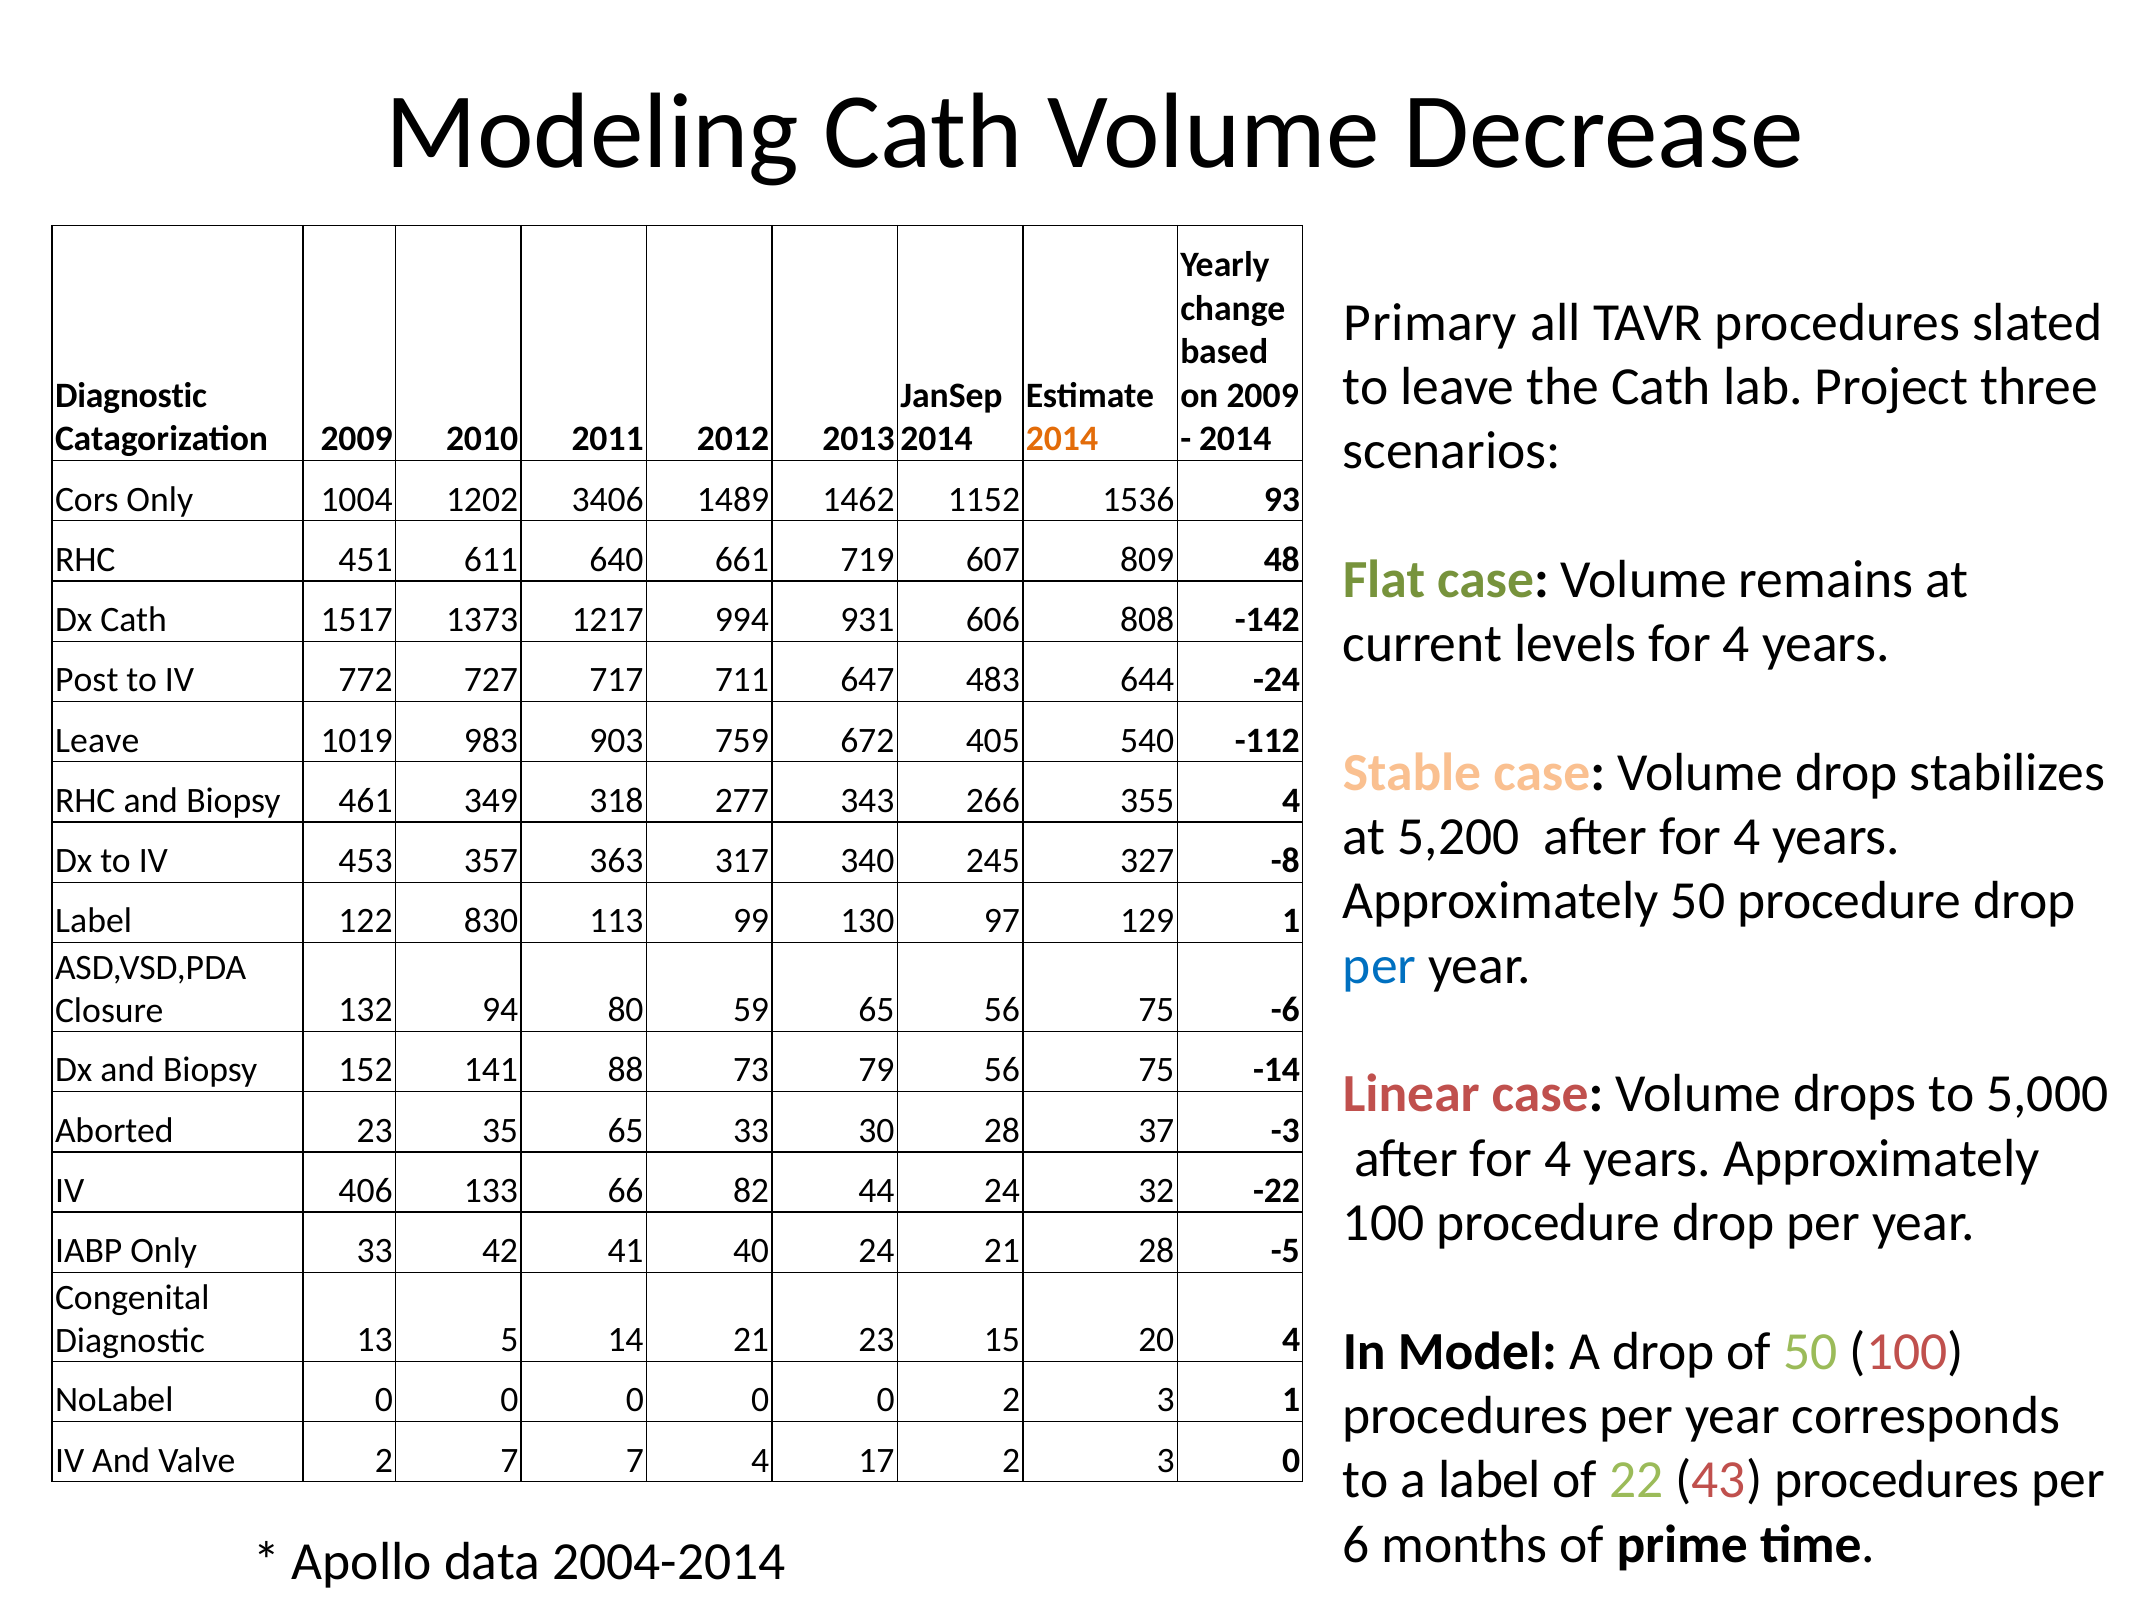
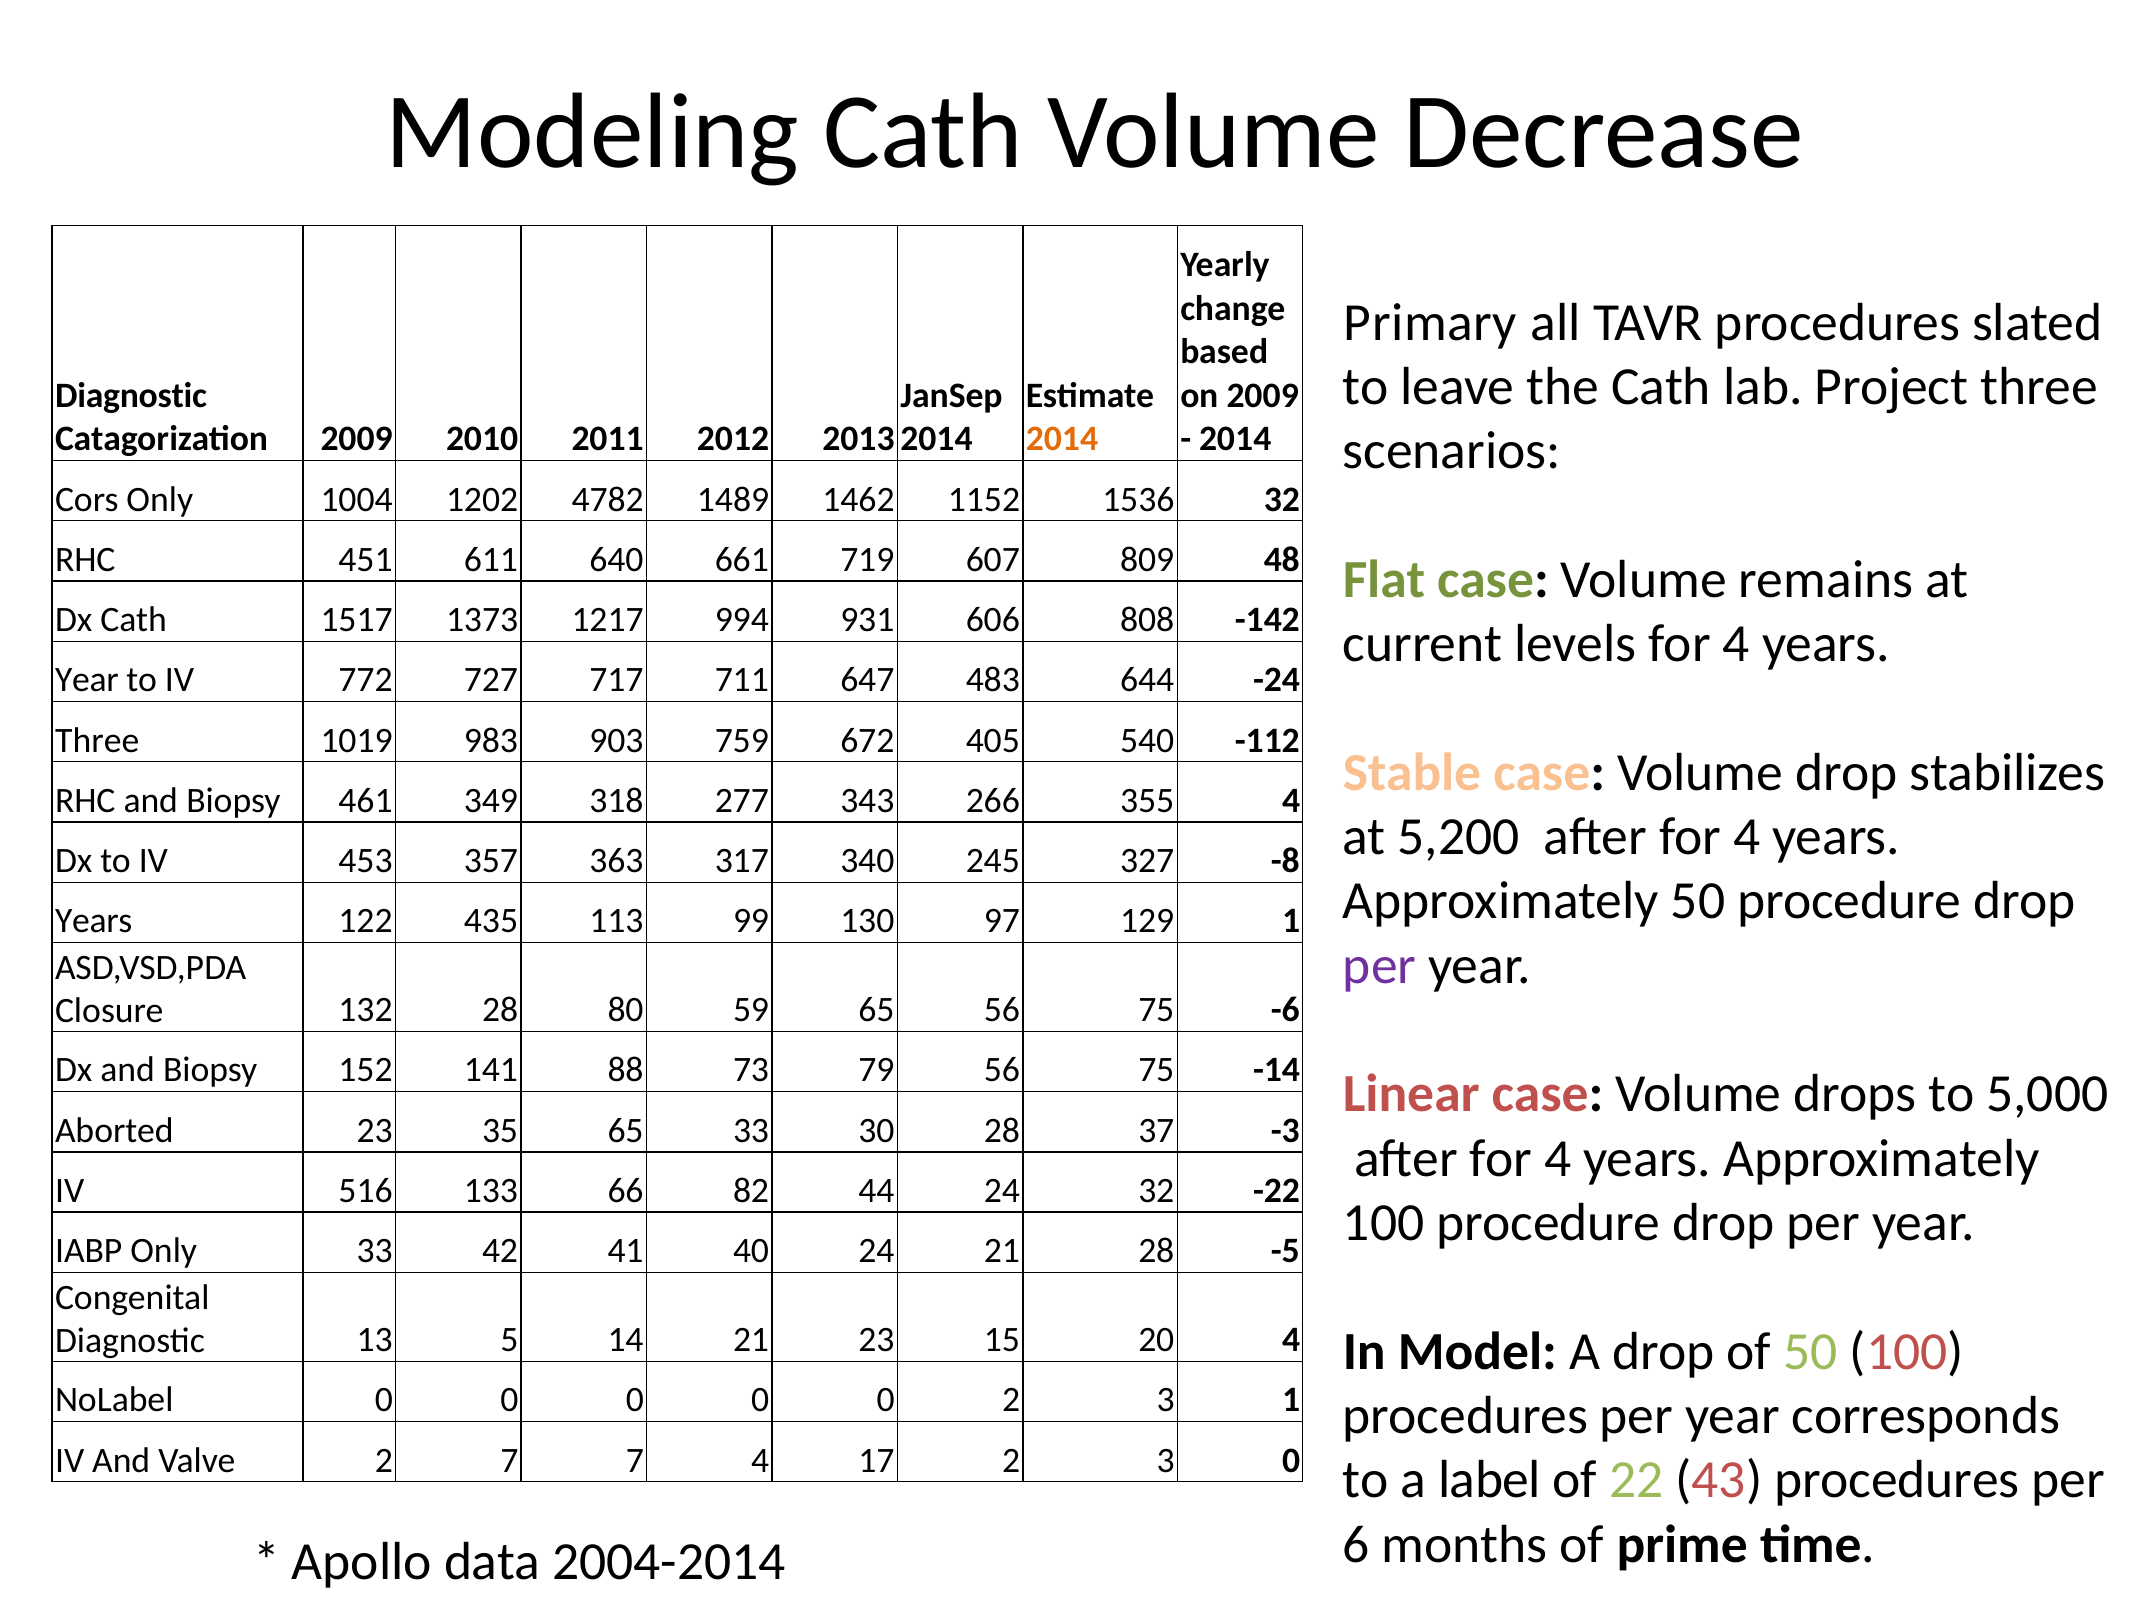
3406: 3406 -> 4782 (608, 499)
1536 93: 93 -> 32 (1282, 499)
Post: Post -> Year (87, 680)
Leave: Leave -> Three (97, 740)
Label: Label -> Years (94, 921)
830: 830 -> 435 (491, 921)
per colour: blue -> purple (1380, 965)
132 94: 94 -> 28 (500, 1009)
406: 406 -> 516 (366, 1190)
